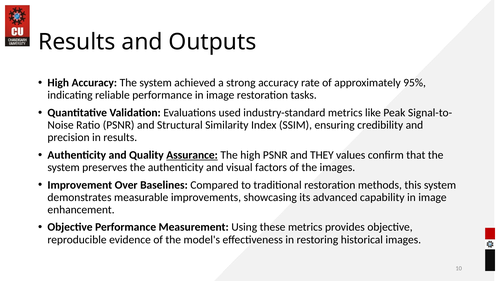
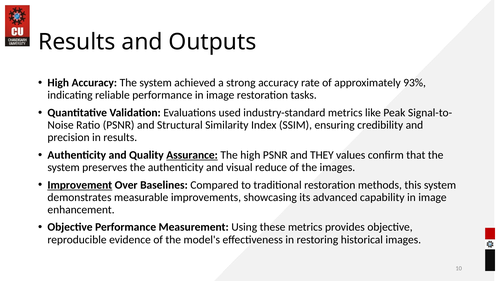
95%: 95% -> 93% (415, 83)
factors: factors -> reduce (271, 168)
Improvement underline: none -> present (80, 185)
